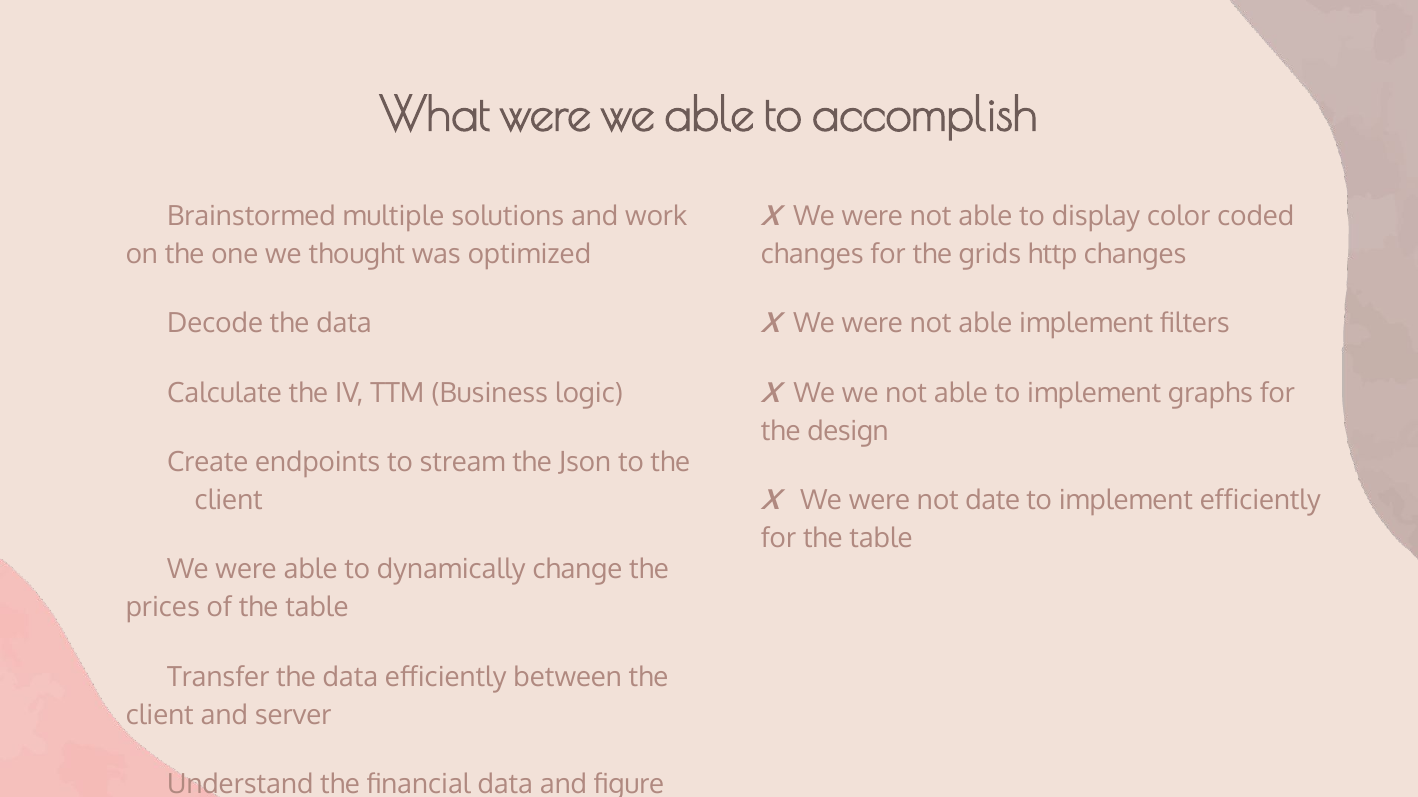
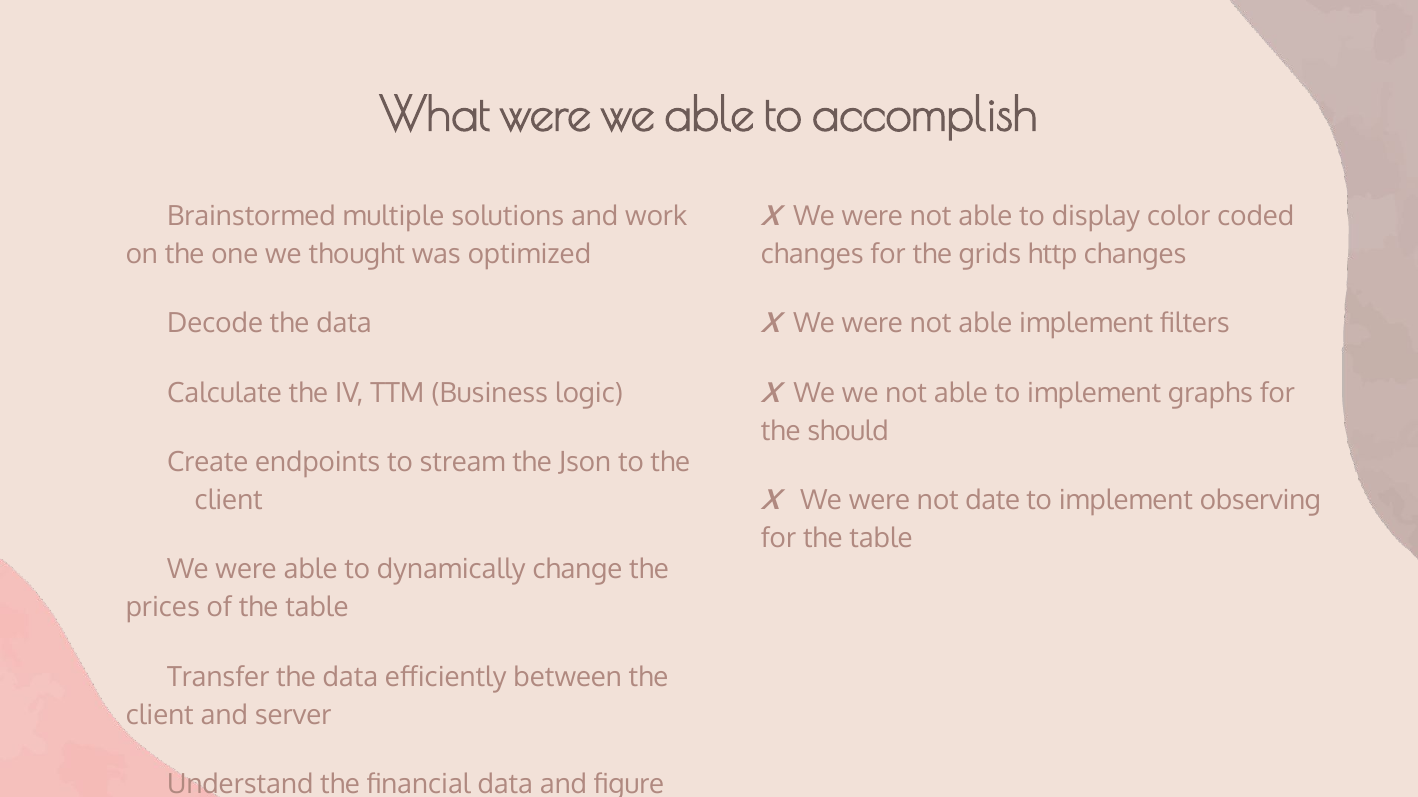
design: design -> should (848, 431)
implement efficiently: efficiently -> observing (1260, 501)
